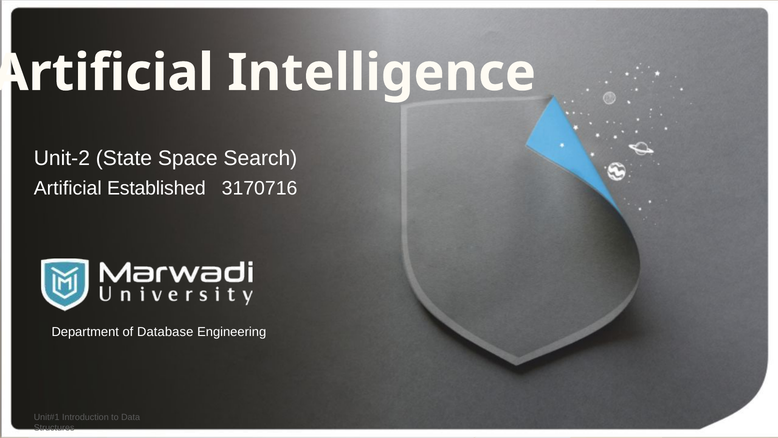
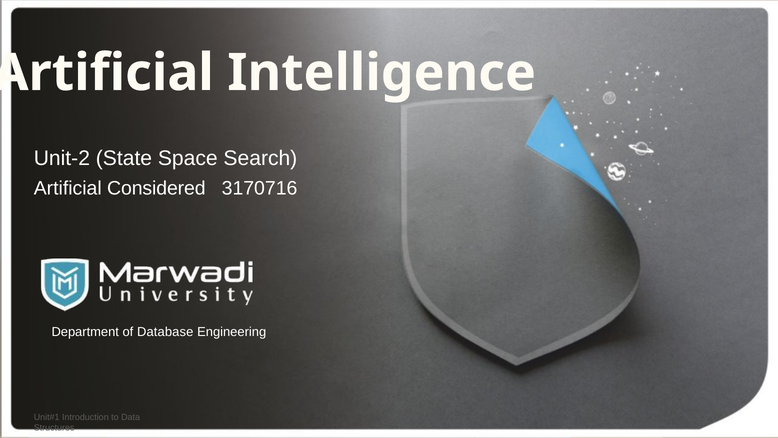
Established: Established -> Considered (156, 188)
